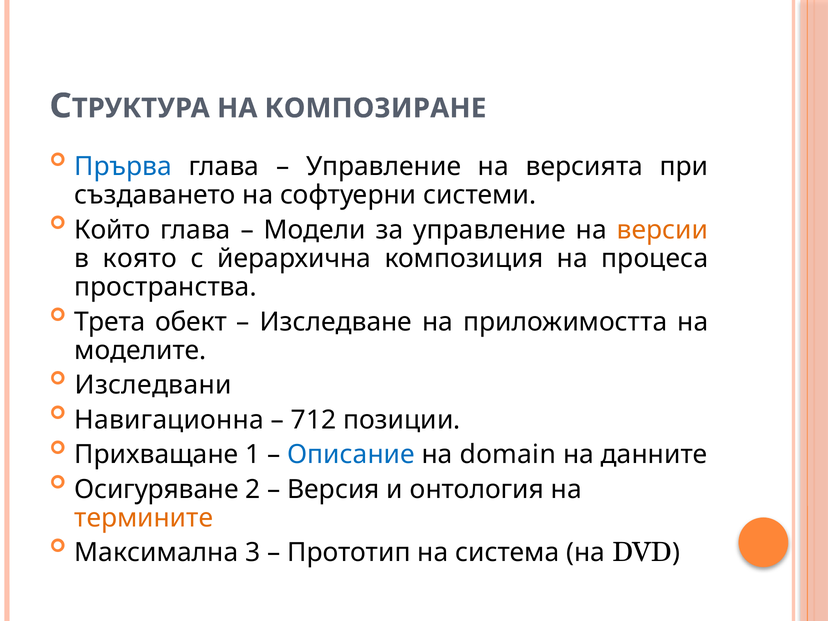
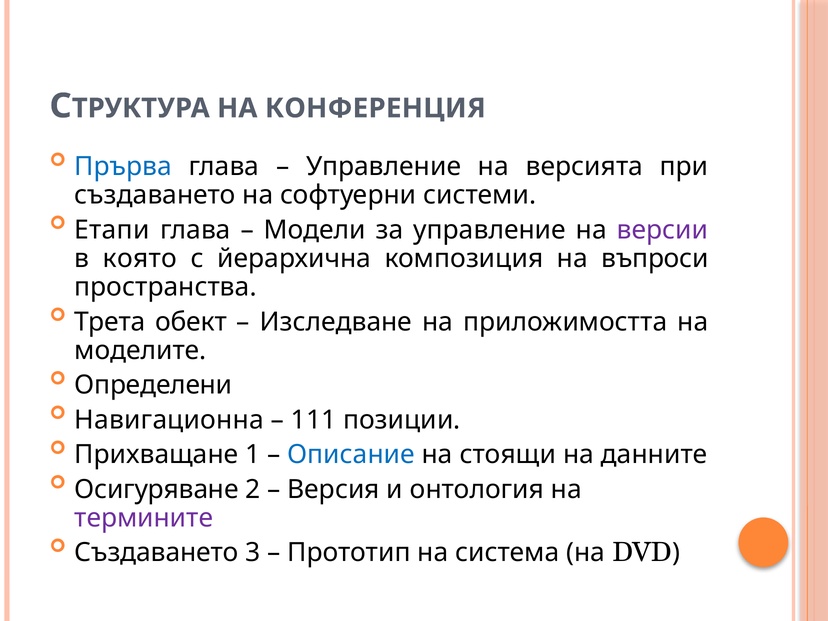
КОМПОЗИРАНЕ: КОМПОЗИРАНЕ -> КОНФЕРЕНЦИЯ (375, 108)
Който: Който -> Етапи (112, 230)
версии colour: orange -> purple (662, 230)
процеса: процеса -> въпроси (655, 259)
Изследвани: Изследвани -> Определени (153, 385)
712: 712 -> 111 (314, 420)
domain: domain -> стоящи (508, 455)
термините colour: orange -> purple (144, 518)
Максимална: Максимална -> Създаването (156, 553)
